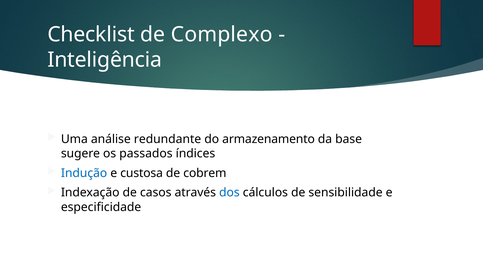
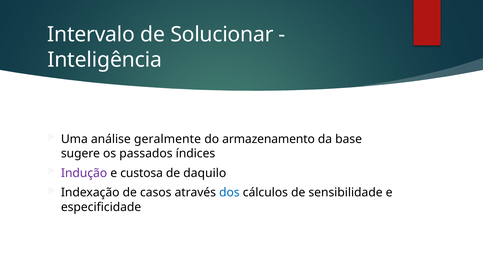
Checklist: Checklist -> Intervalo (91, 34)
Complexo: Complexo -> Solucionar (222, 34)
redundante: redundante -> geralmente (168, 139)
Indução colour: blue -> purple (84, 173)
cobrem: cobrem -> daquilo (205, 173)
